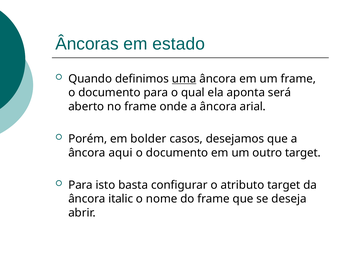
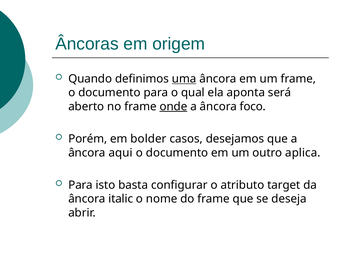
estado: estado -> origem (179, 44)
onde underline: none -> present (173, 106)
arial: arial -> foco (253, 106)
outro target: target -> aplica (303, 152)
